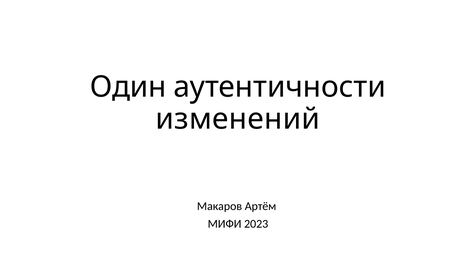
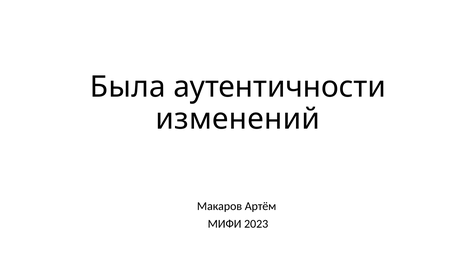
Один: Один -> Была (128, 87)
